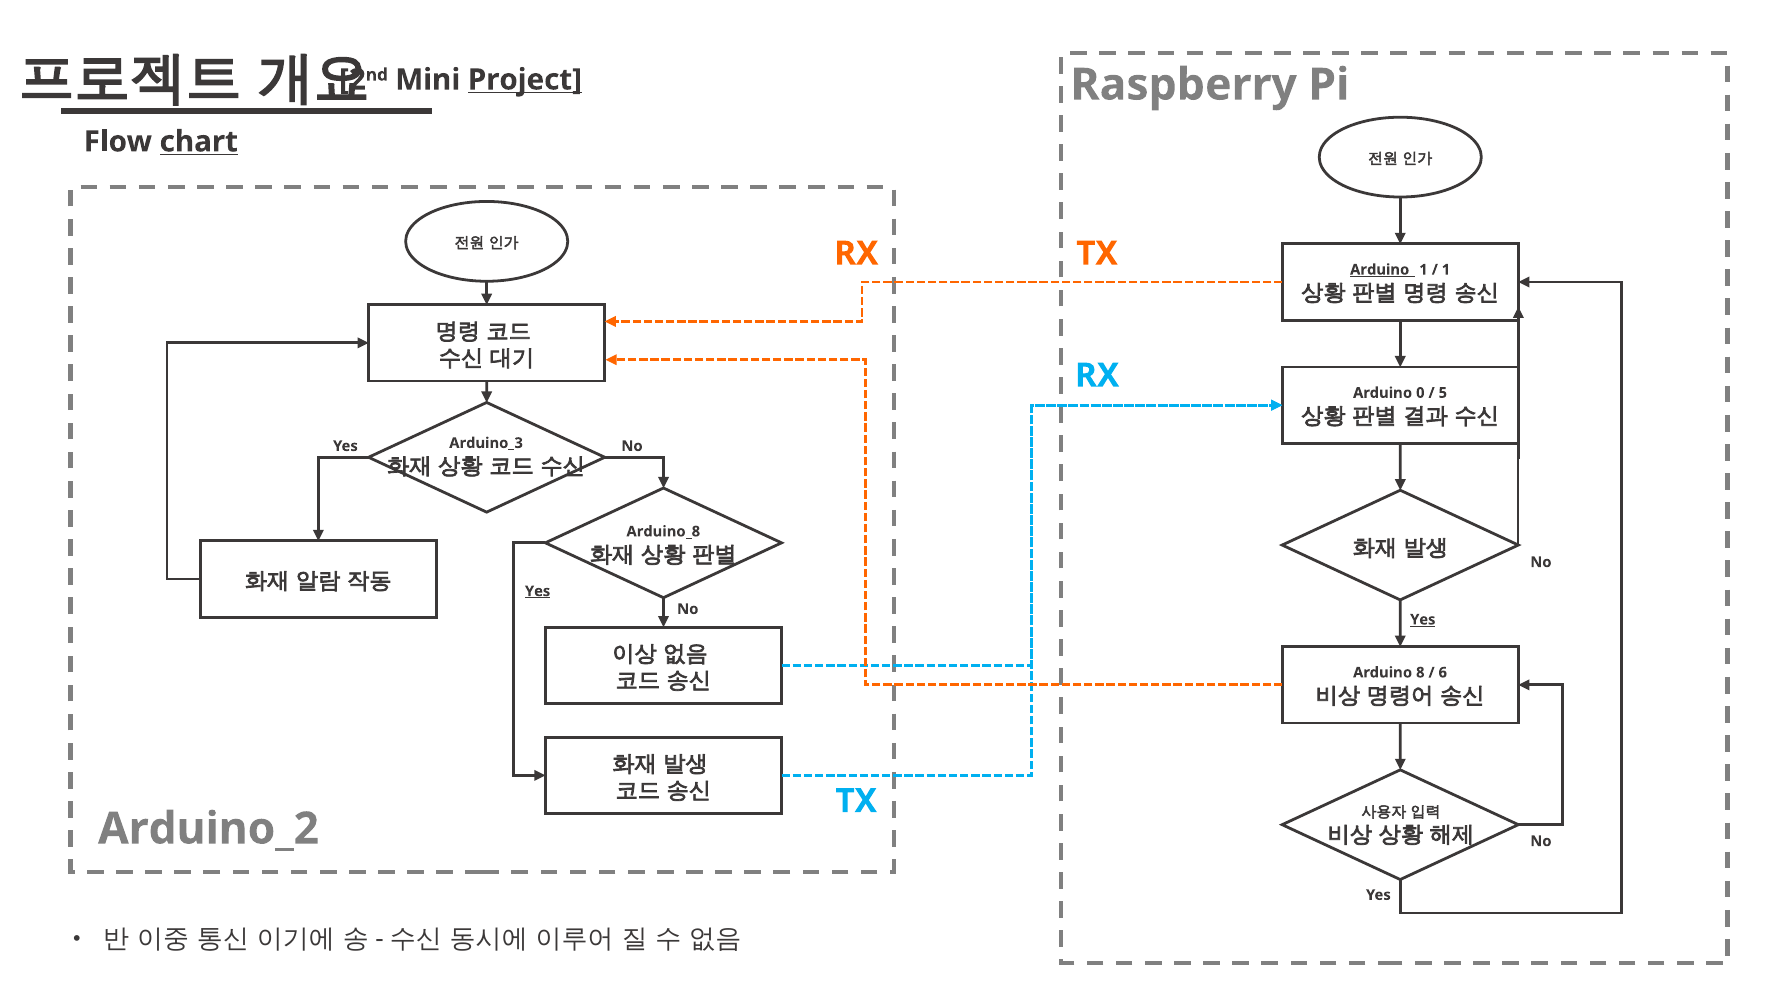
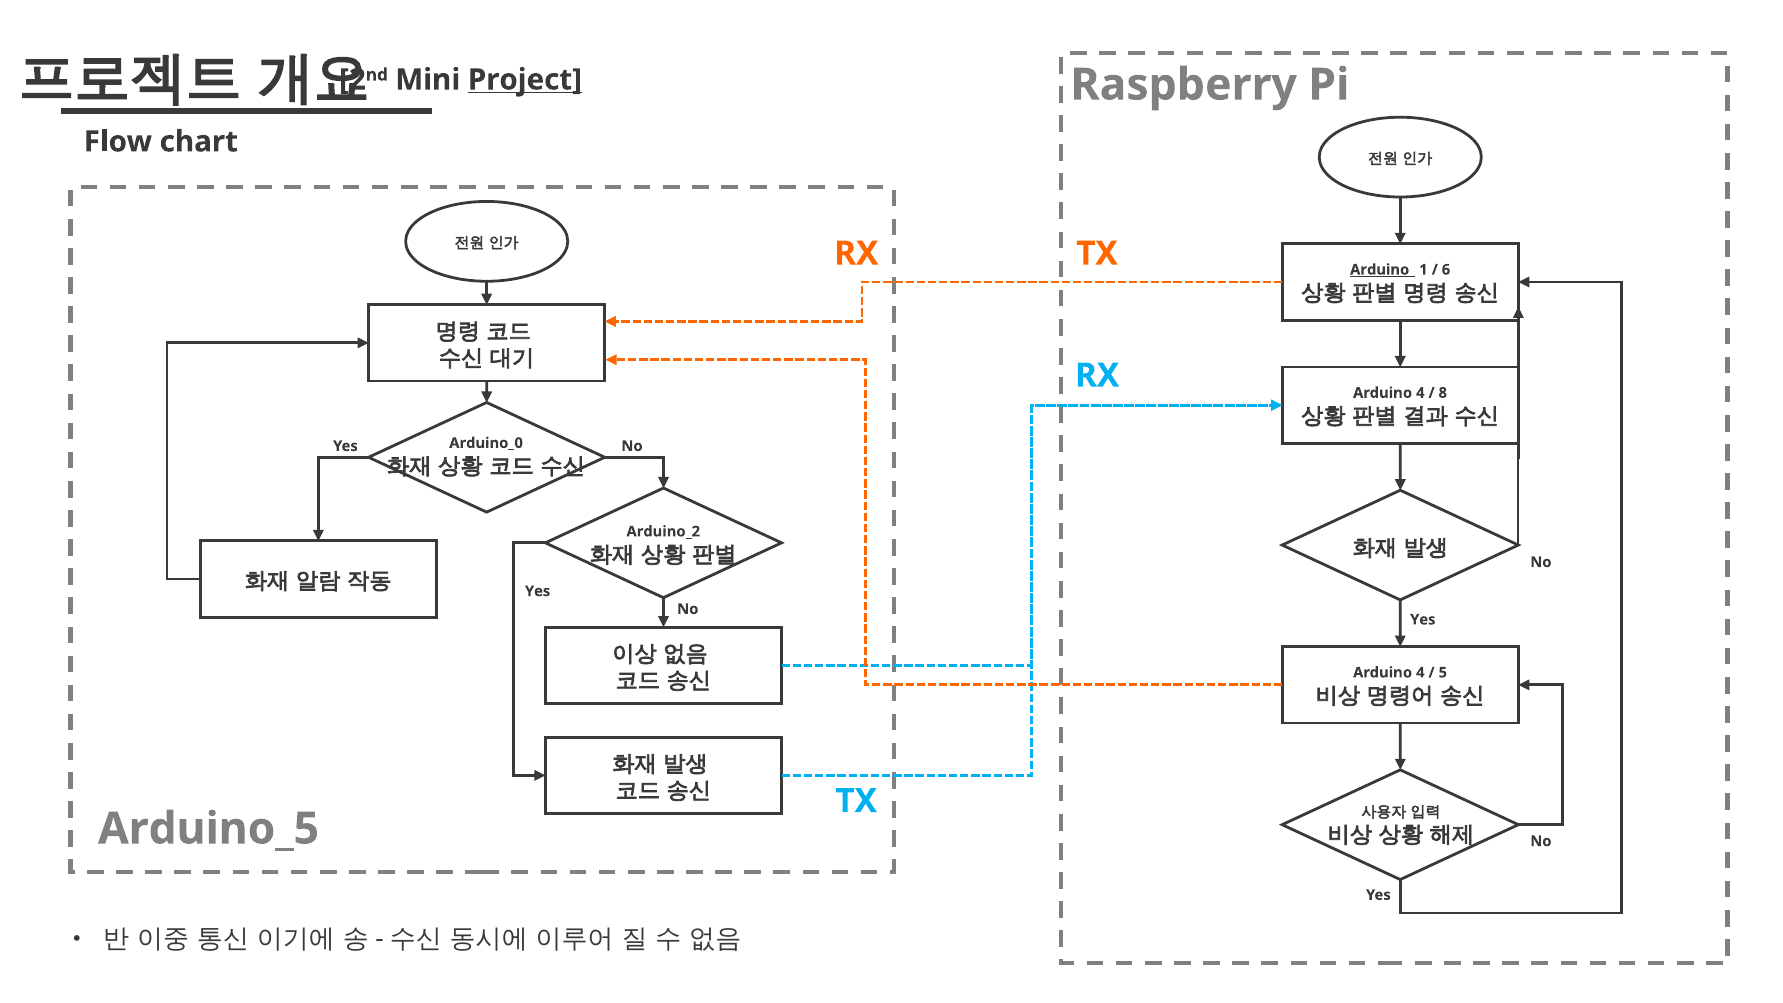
chart underline: present -> none (199, 142)
1: 1 -> 6 (1446, 270)
0: 0 -> 4 (1420, 393)
5: 5 -> 8 (1443, 393)
Arduino_3: Arduino_3 -> Arduino_0 (486, 443)
Arduino_8: Arduino_8 -> Arduino_2 (663, 531)
Yes underline: present -> none (538, 591)
Yes underline: present -> none (1423, 620)
8: 8 -> 4 (1420, 673)
6: 6 -> 5 (1443, 673)
Arduino_2: Arduino_2 -> Arduino_5 (209, 829)
